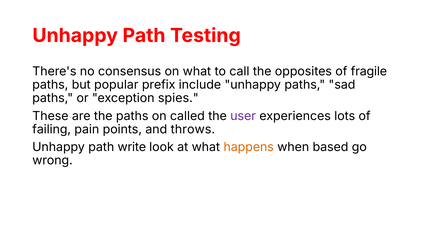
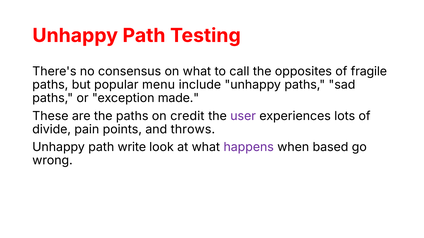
prefix: prefix -> menu (159, 85)
spies: spies -> made (178, 98)
called: called -> credit (187, 116)
failing: failing -> divide (52, 130)
happens colour: orange -> purple (249, 147)
